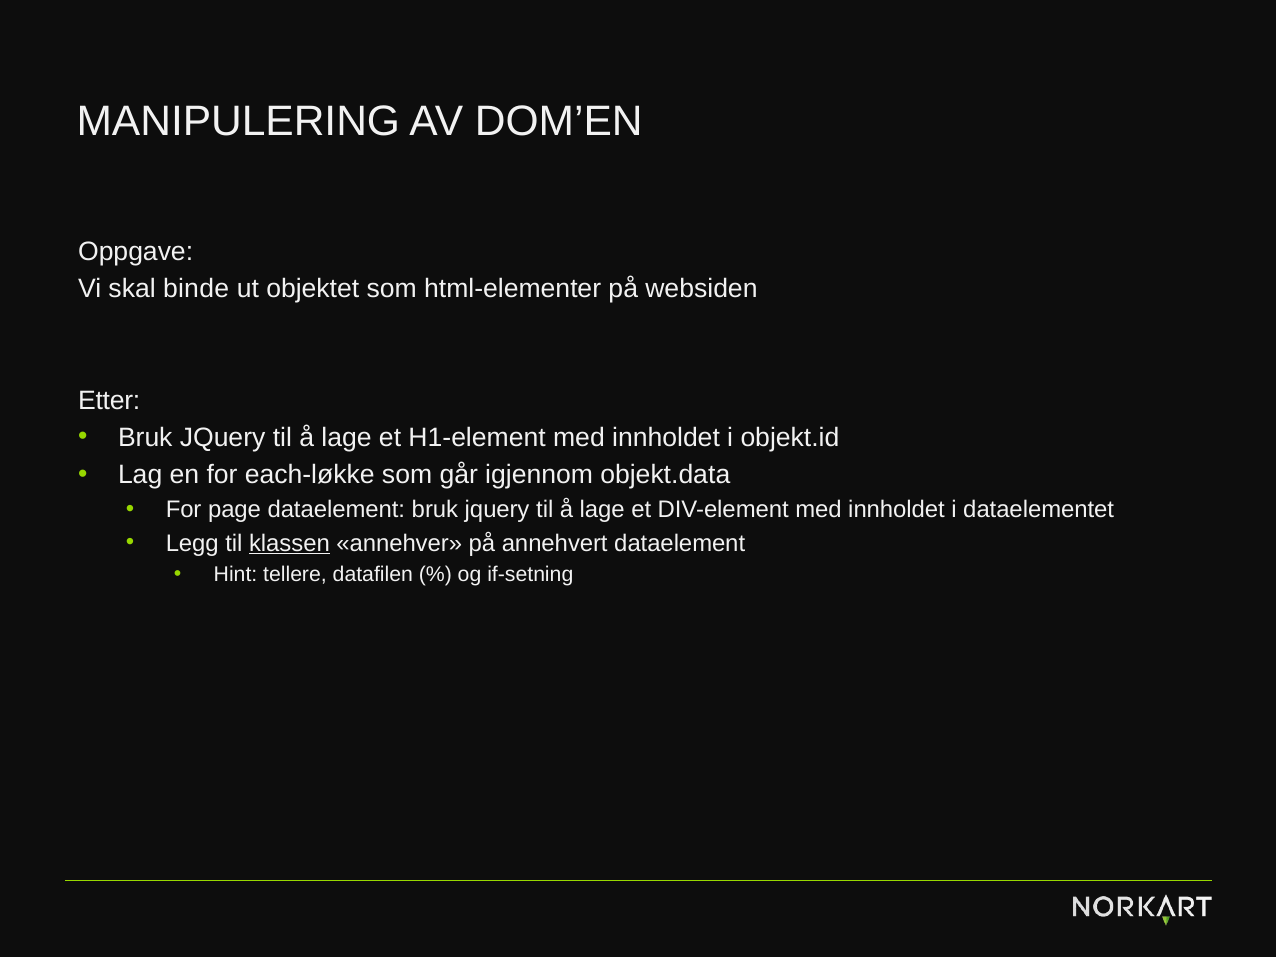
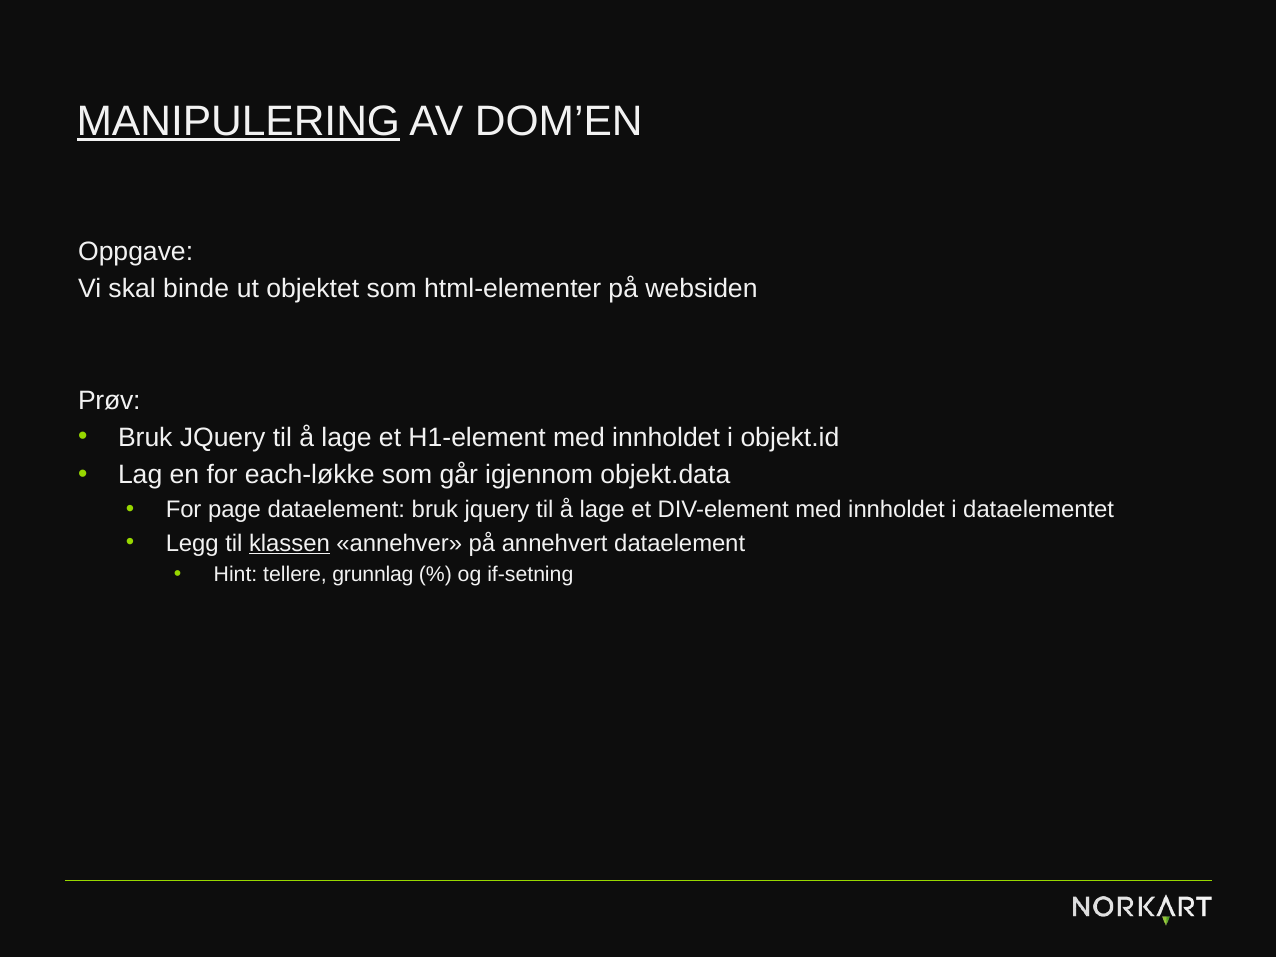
MANIPULERING underline: none -> present (238, 121)
Etter: Etter -> Prøv (109, 400)
datafilen: datafilen -> grunnlag (373, 574)
